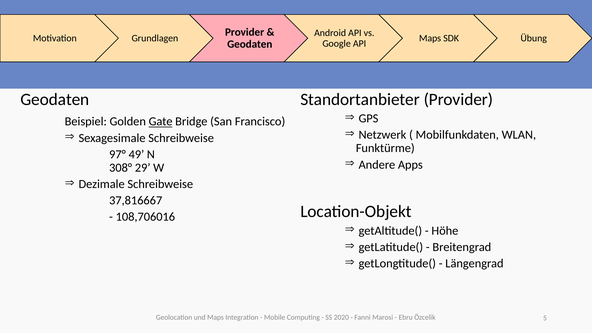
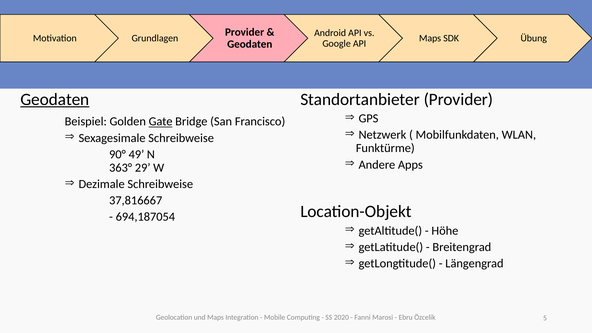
Geodaten underline: none -> present (55, 99)
97°: 97° -> 90° (117, 154)
308°: 308° -> 363° (121, 168)
108,706016: 108,706016 -> 694,187054 (145, 217)
